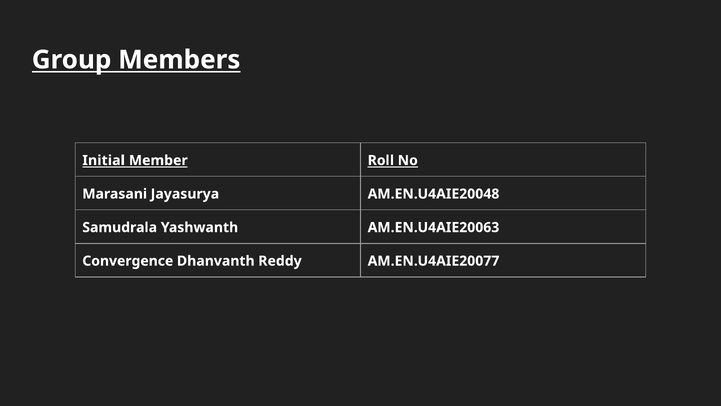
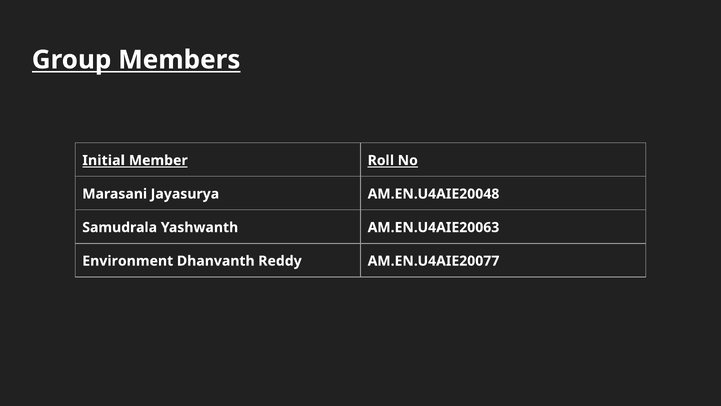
Convergence: Convergence -> Environment (128, 261)
